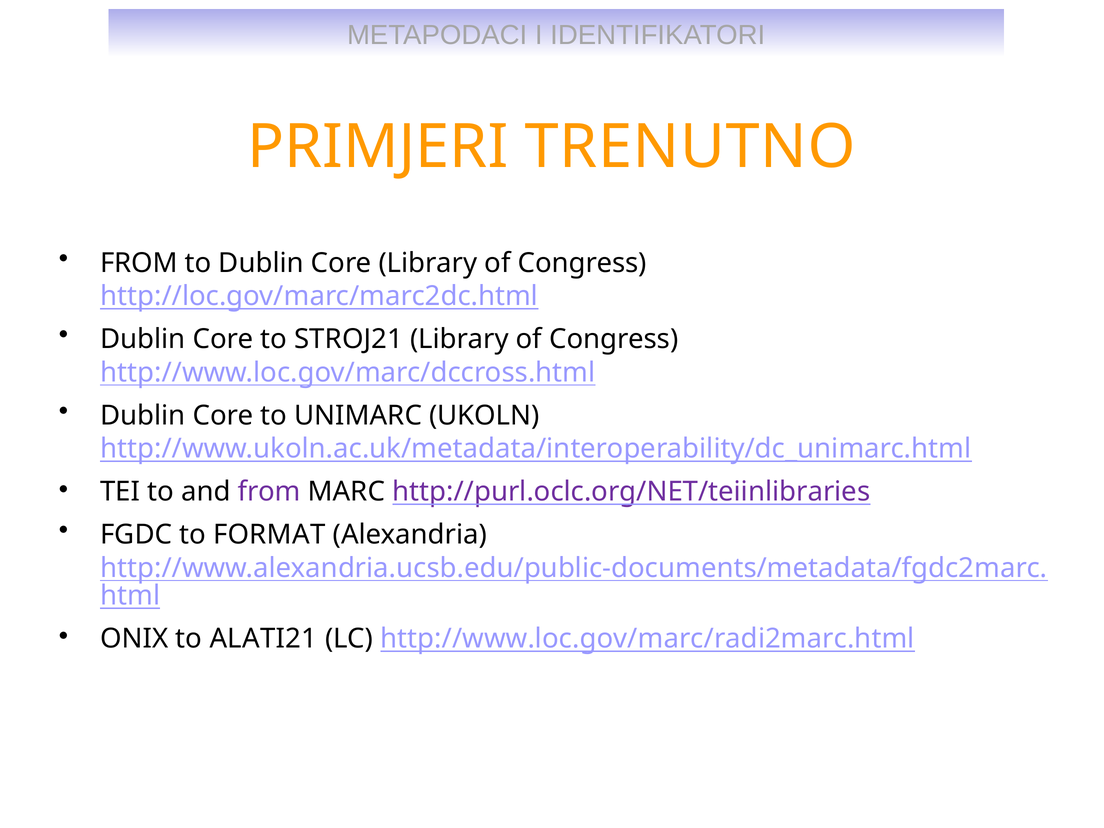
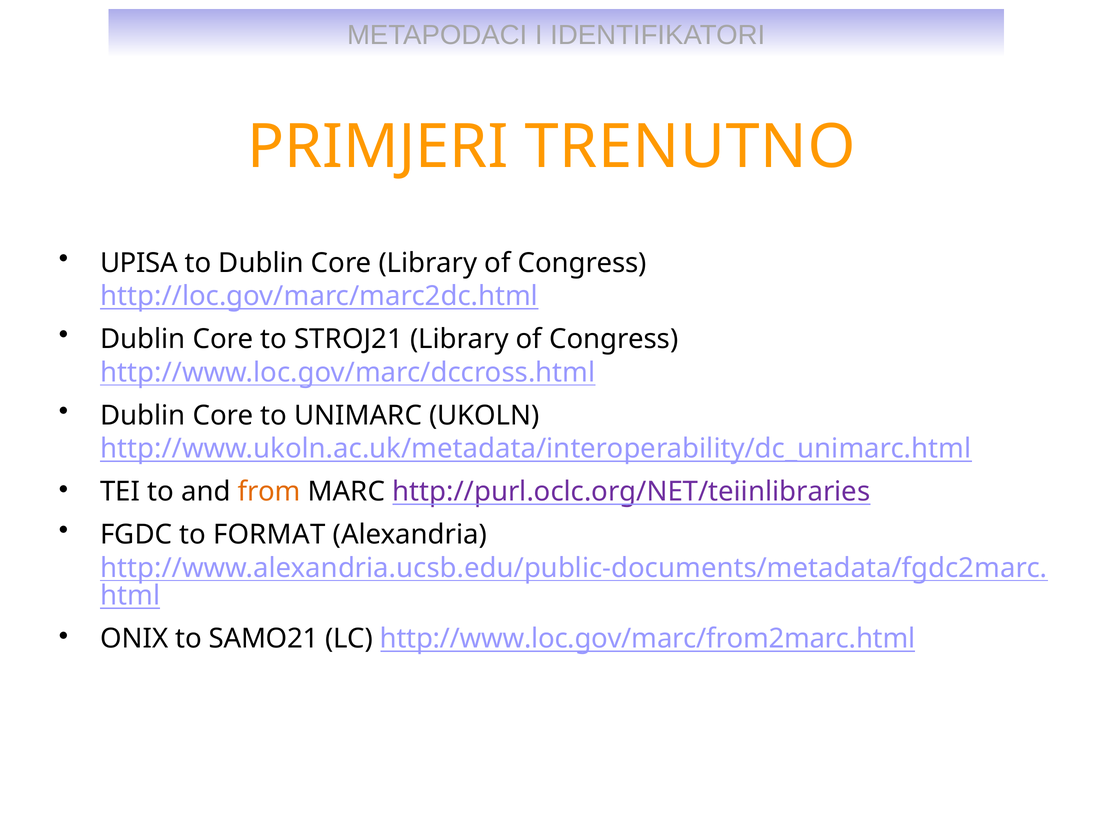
FROM: FROM -> UPISA (139, 263)
from colour: purple -> orange (269, 492)
ALATI21: ALATI21 -> SAMO21 (264, 639)
http://www.loc.gov/marc/radi2marc.html: http://www.loc.gov/marc/radi2marc.html -> http://www.loc.gov/marc/from2marc.html (648, 639)
